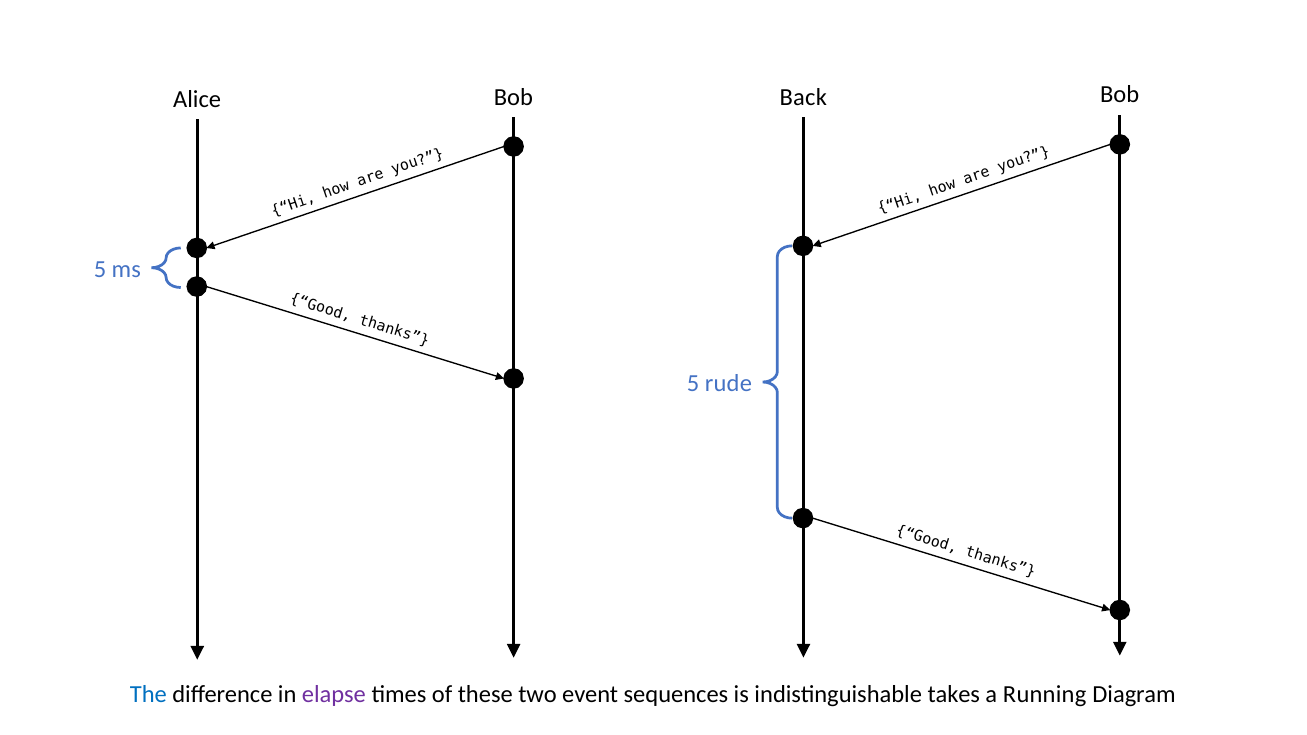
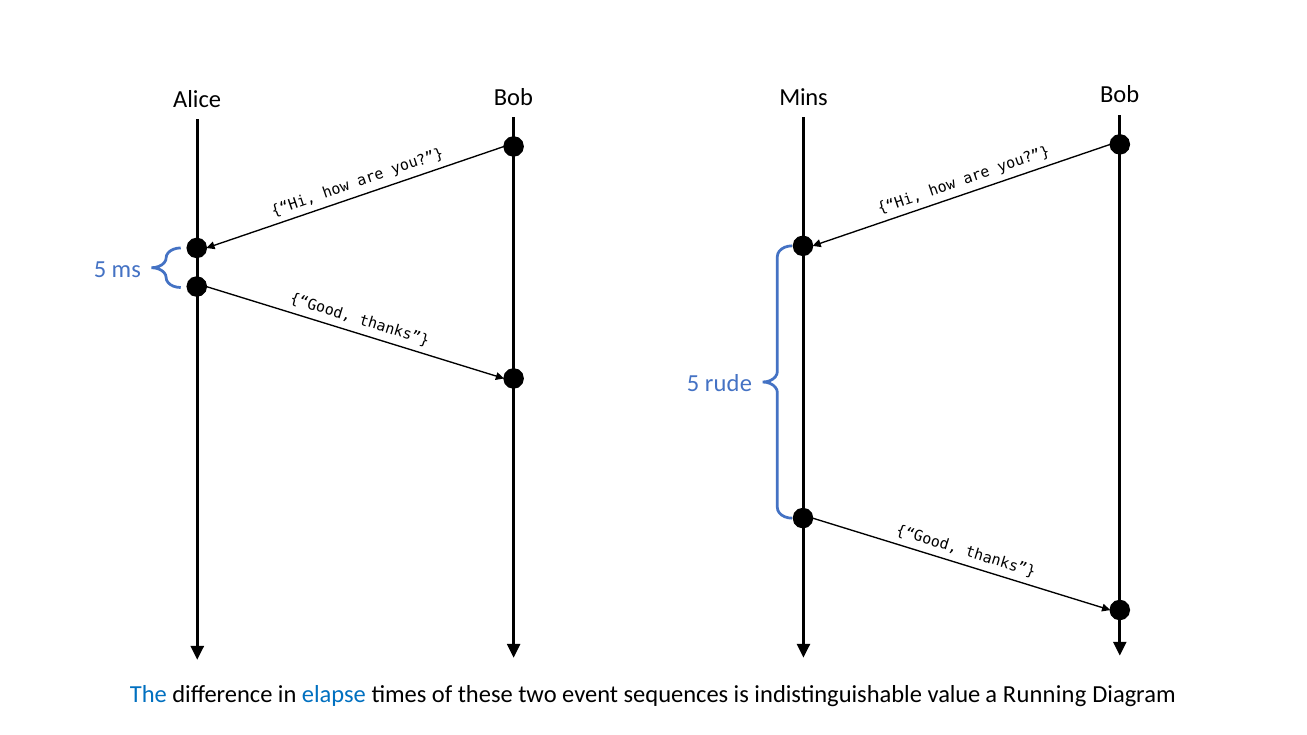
Back: Back -> Mins (804, 97)
elapse colour: purple -> blue (334, 694)
takes: takes -> value (954, 694)
